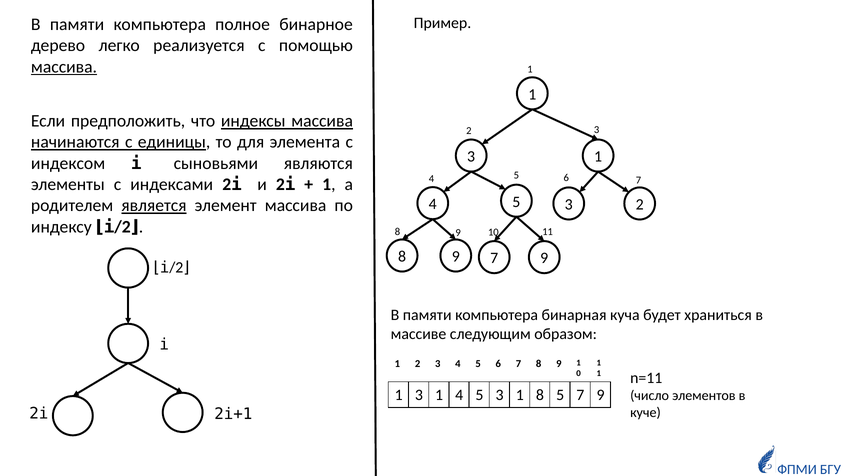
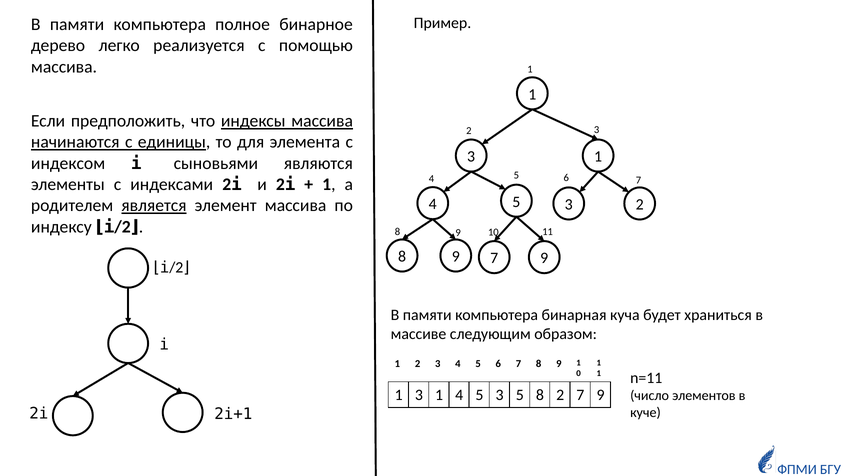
массива underline: present -> none (64, 67)
5 3 1: 1 -> 5 (520, 394)
5: 5 -> 2 (560, 394)
